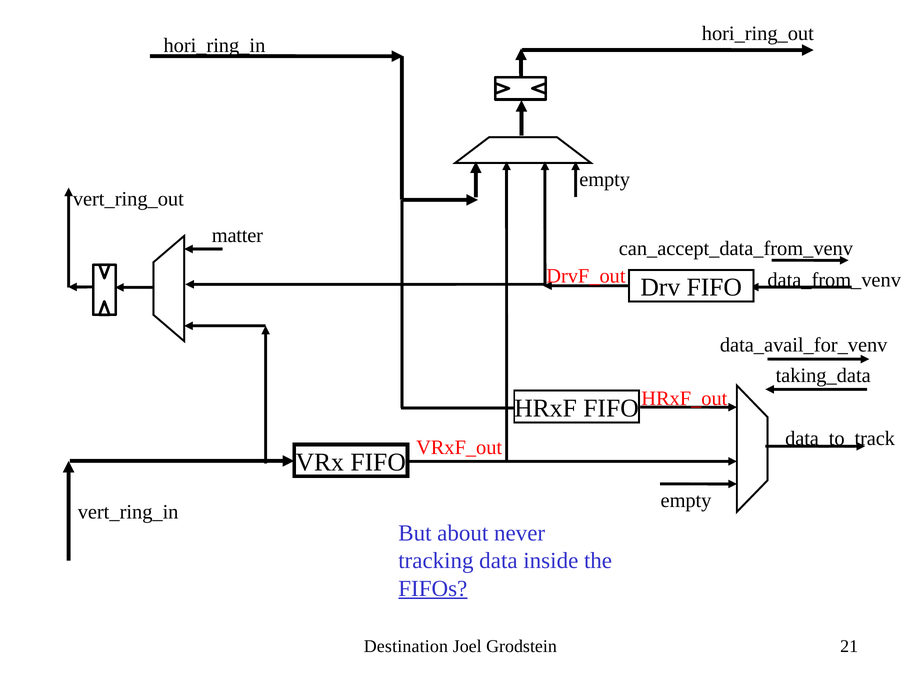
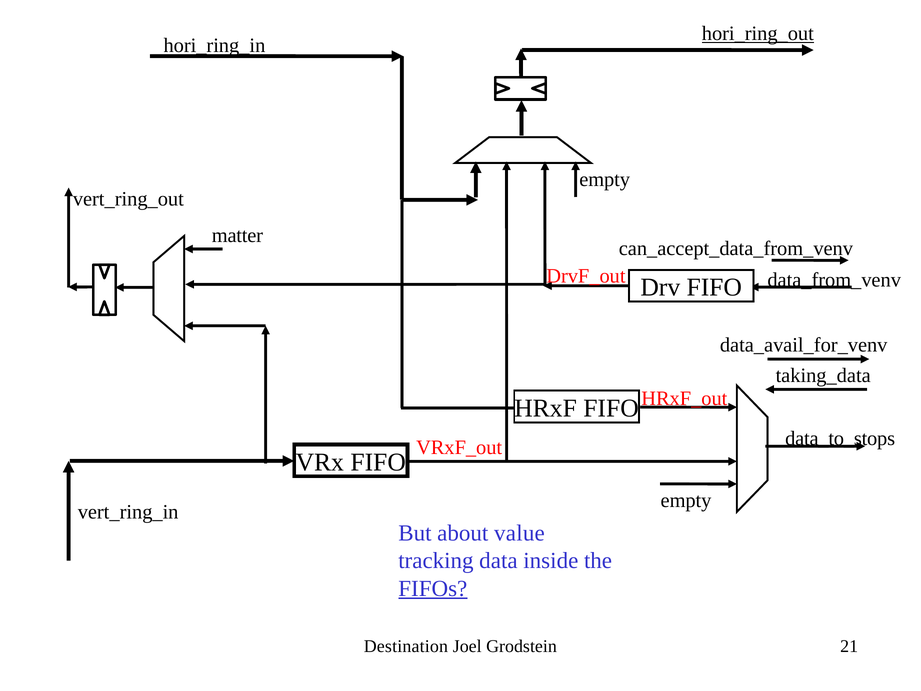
hori_ring_out underline: none -> present (758, 34)
data_to_track: data_to_track -> data_to_stops (840, 439)
never: never -> value (519, 533)
